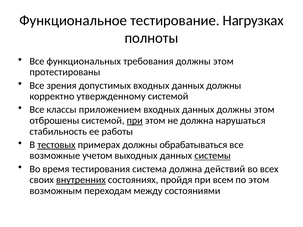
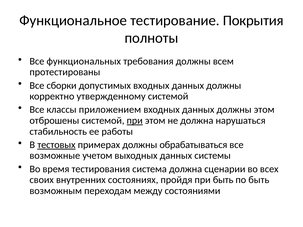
Нагрузках: Нагрузках -> Покрытия (253, 20)
требования должны этом: этом -> всем (223, 61)
зрения: зрения -> сборки (62, 86)
системы underline: present -> none (213, 156)
действий: действий -> сценарии (225, 169)
внутренних underline: present -> none (81, 180)
при всем: всем -> быть (223, 180)
по этом: этом -> быть (259, 180)
